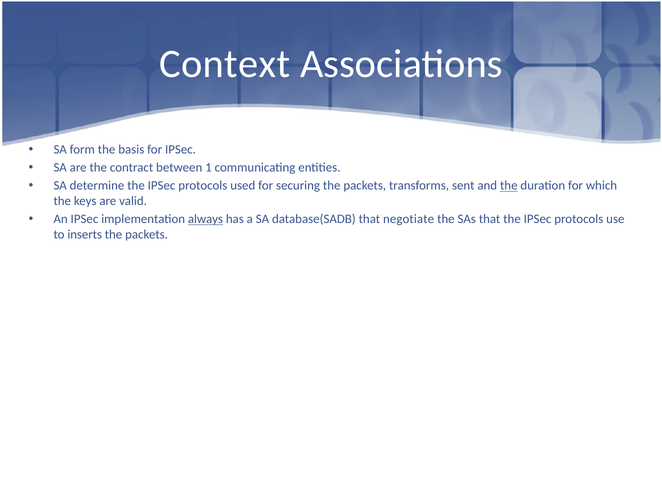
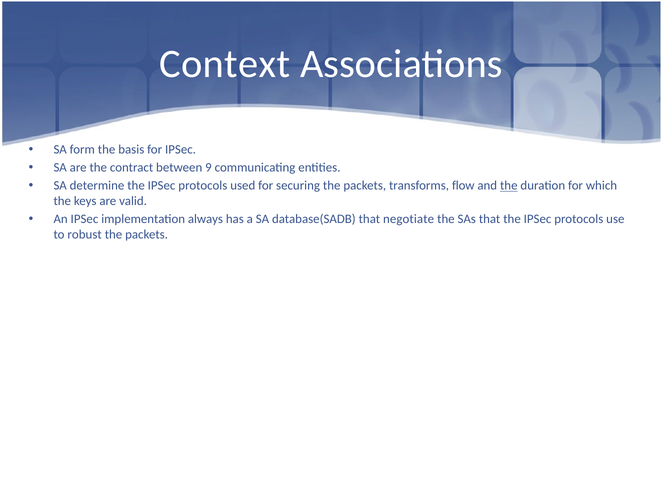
1: 1 -> 9 (208, 168)
sent: sent -> flow (463, 186)
always underline: present -> none (205, 219)
inserts: inserts -> robust (85, 235)
